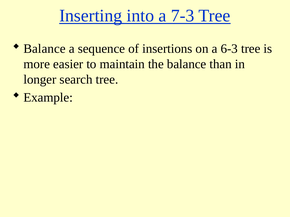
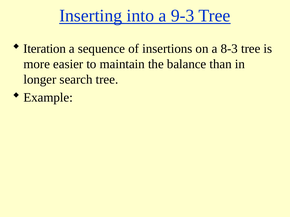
7-3: 7-3 -> 9-3 (183, 16)
Balance: Balance -> Iteration (45, 49)
6-3: 6-3 -> 8-3 (229, 49)
